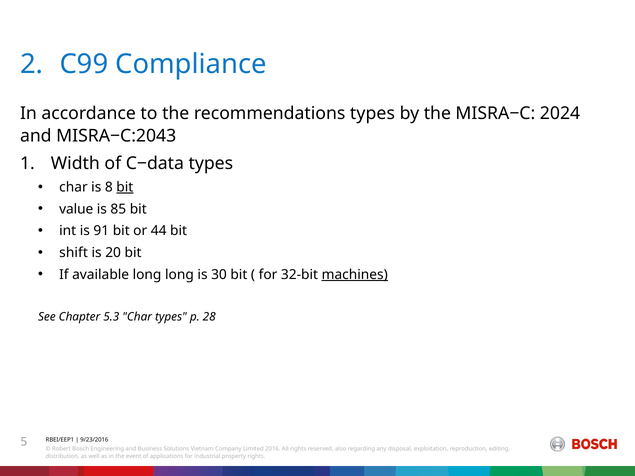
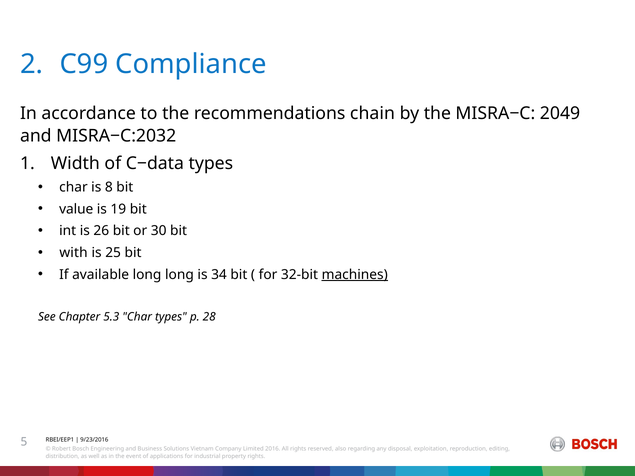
recommendations types: types -> chain (372, 113)
2024: 2024 -> 2049 (560, 113)
MISRA−C:2043: MISRA−C:2043 -> MISRA−C:2032 (116, 136)
bit underline: present -> none (125, 187)
85: 85 -> 19 (118, 209)
91: 91 -> 26 (101, 231)
44: 44 -> 30 (159, 231)
shift: shift -> with (74, 253)
20: 20 -> 25 (113, 253)
30: 30 -> 34 (219, 275)
